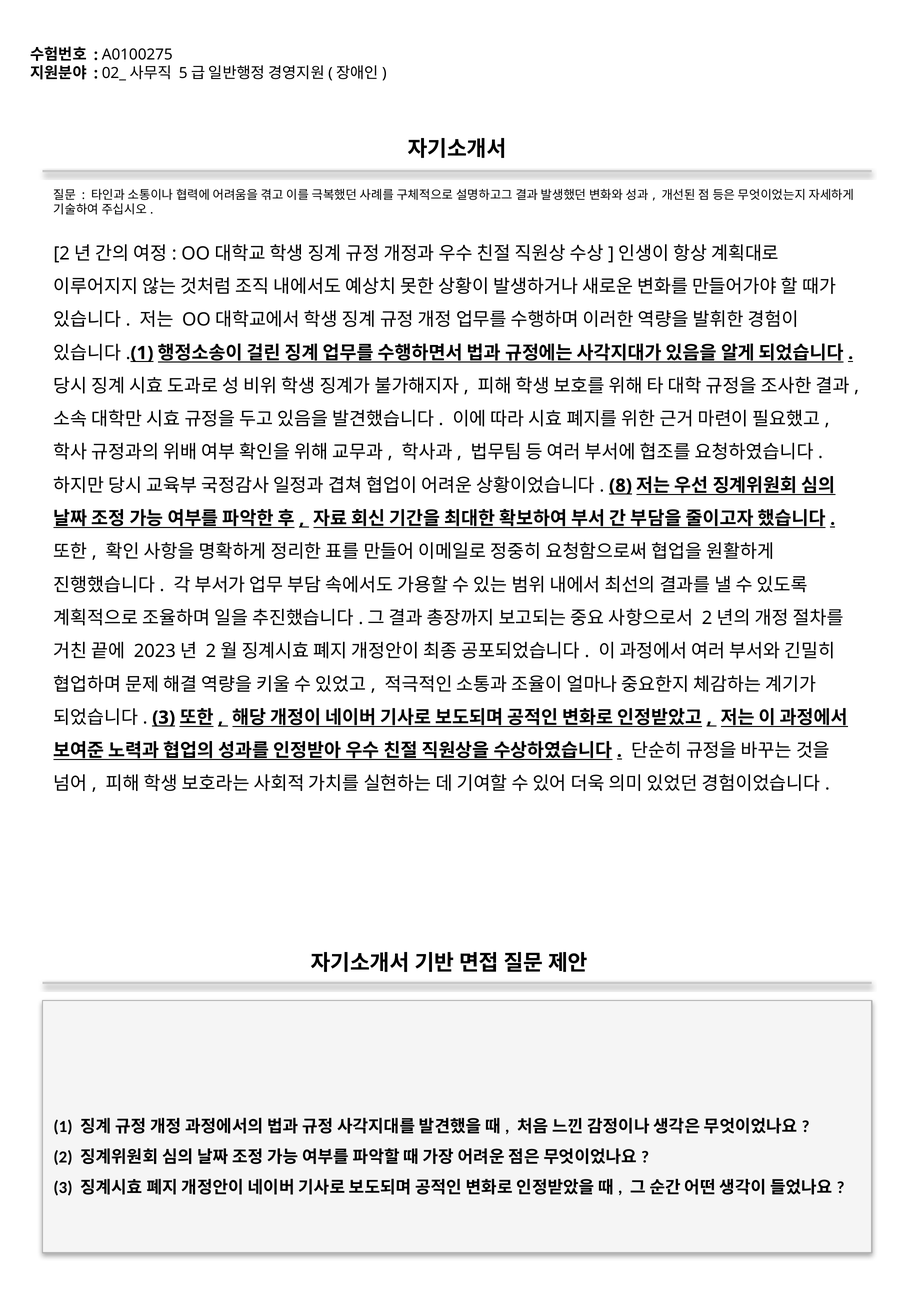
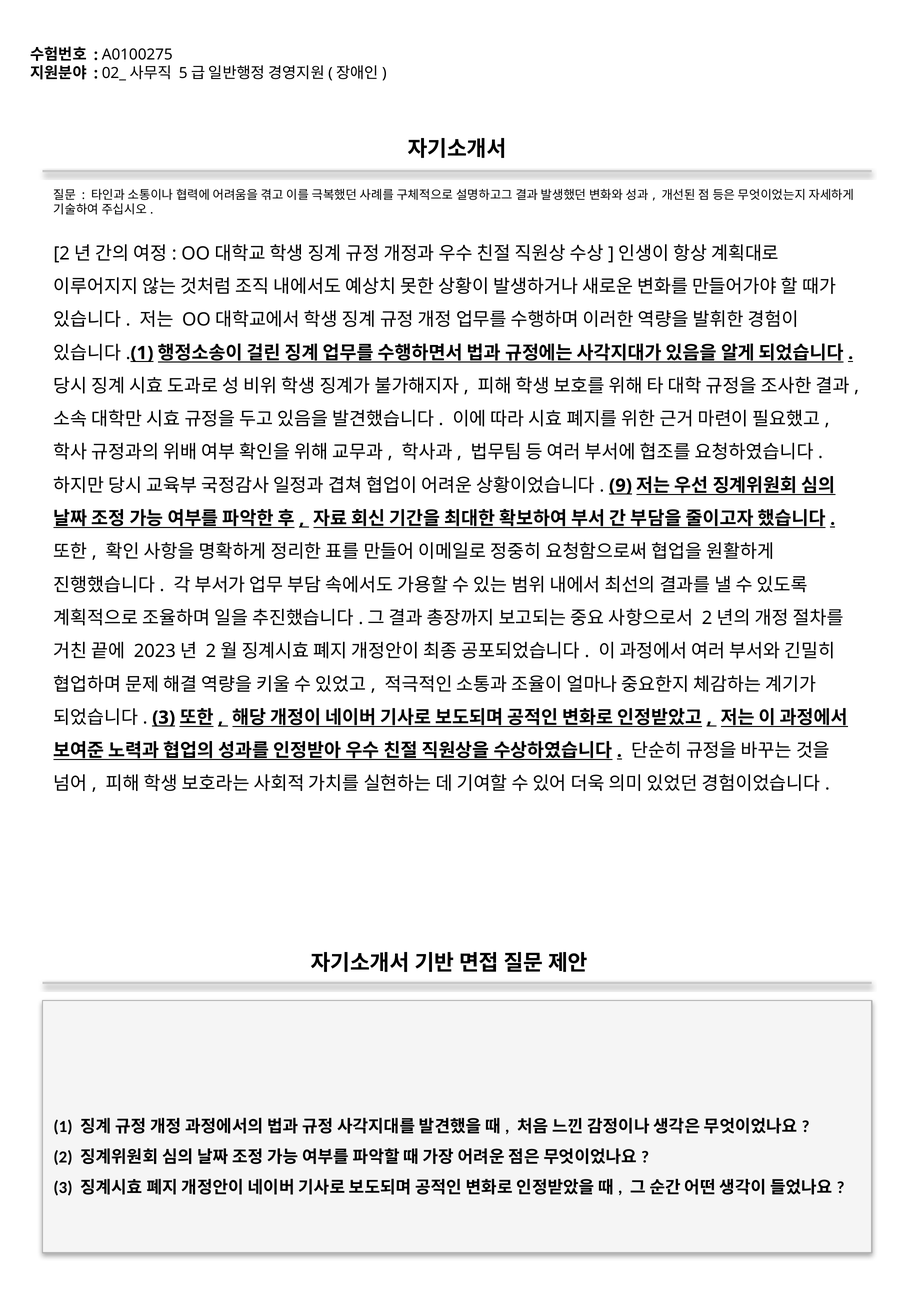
8: 8 -> 9 (621, 486)
